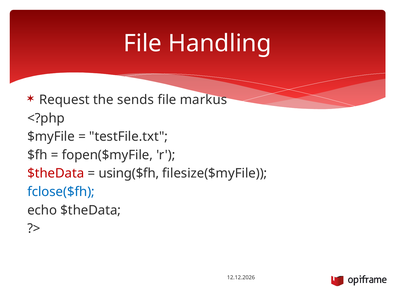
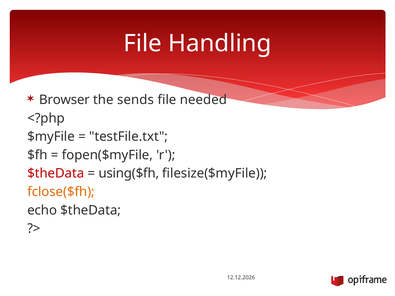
Request: Request -> Browser (65, 100)
markus: markus -> needed (203, 100)
fclose($fh colour: blue -> orange (61, 192)
